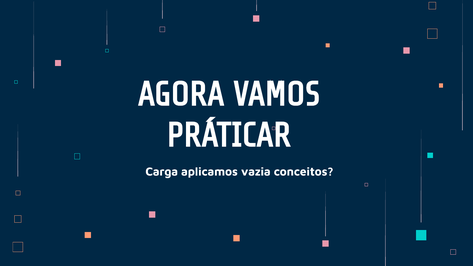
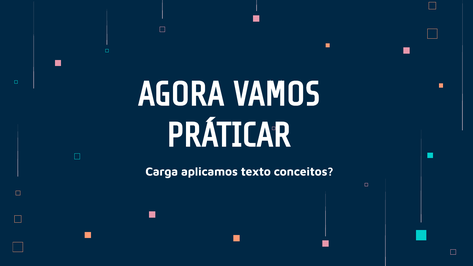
vazia: vazia -> texto (256, 172)
